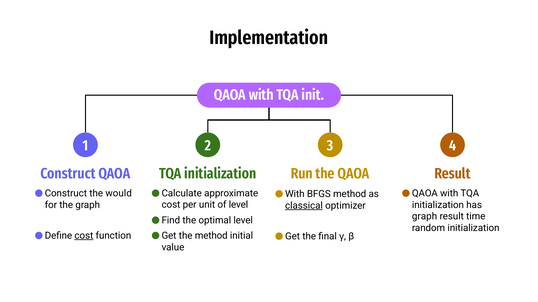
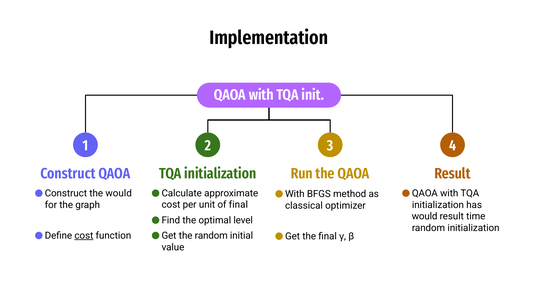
of level: level -> final (238, 205)
classical underline: present -> none (304, 206)
graph: graph -> would (425, 217)
the method: method -> random (211, 236)
